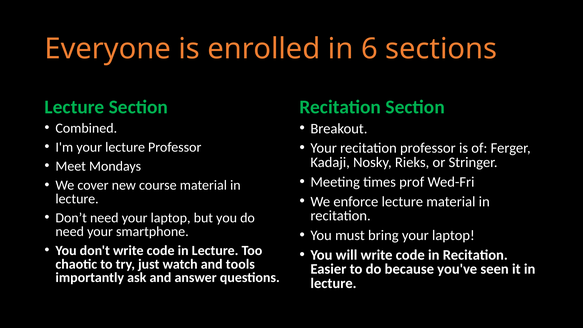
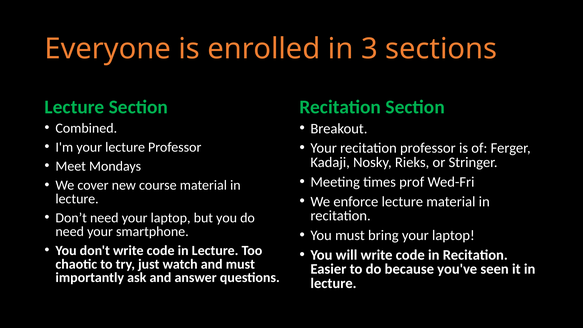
6: 6 -> 3 (369, 49)
and tools: tools -> must (240, 264)
